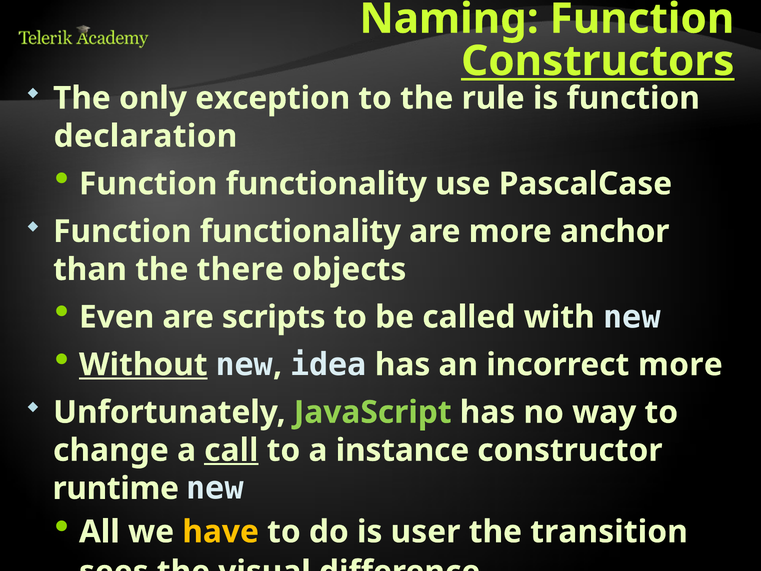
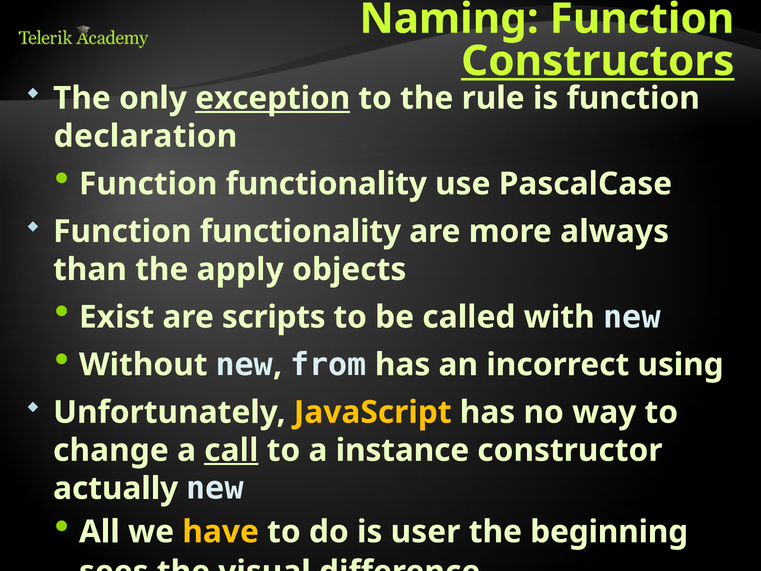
exception underline: none -> present (273, 98)
anchor: anchor -> always (615, 231)
there: there -> apply (240, 269)
Even: Even -> Exist (117, 317)
Without underline: present -> none (143, 365)
idea: idea -> from (328, 365)
incorrect more: more -> using (681, 365)
JavaScript colour: light green -> yellow (373, 412)
runtime: runtime -> actually (116, 488)
transition: transition -> beginning (609, 532)
